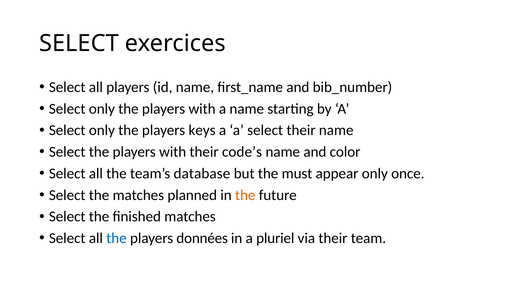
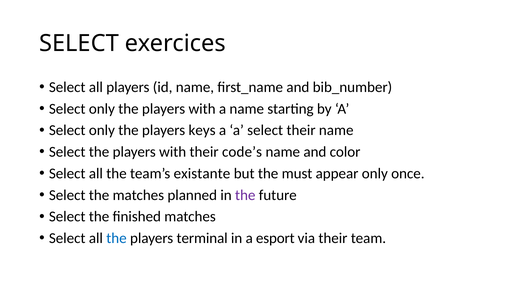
database: database -> existante (202, 173)
the colour: orange -> purple (245, 195)
données: données -> terminal (202, 238)
pluriel: pluriel -> esport (275, 238)
